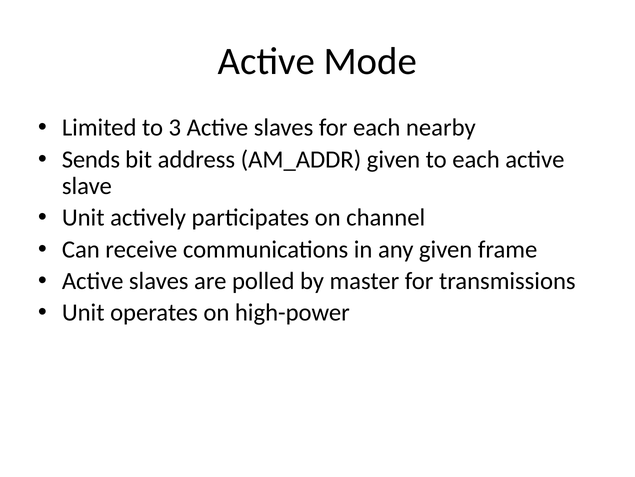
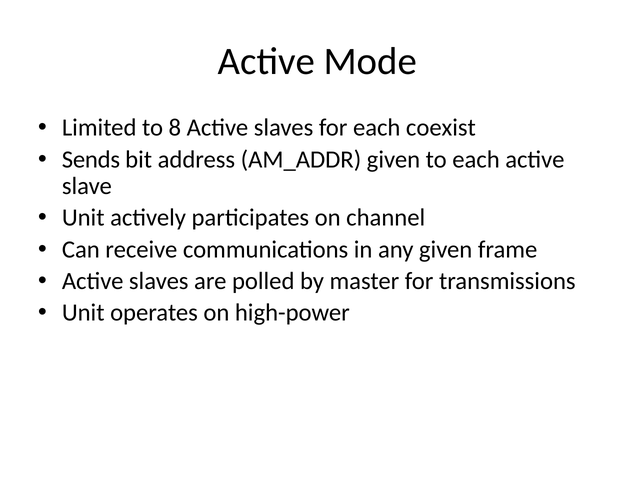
3: 3 -> 8 (175, 127)
nearby: nearby -> coexist (441, 127)
